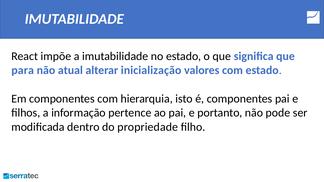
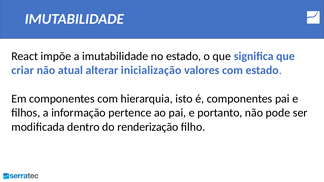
para: para -> criar (23, 70)
propriedade: propriedade -> renderização (148, 127)
